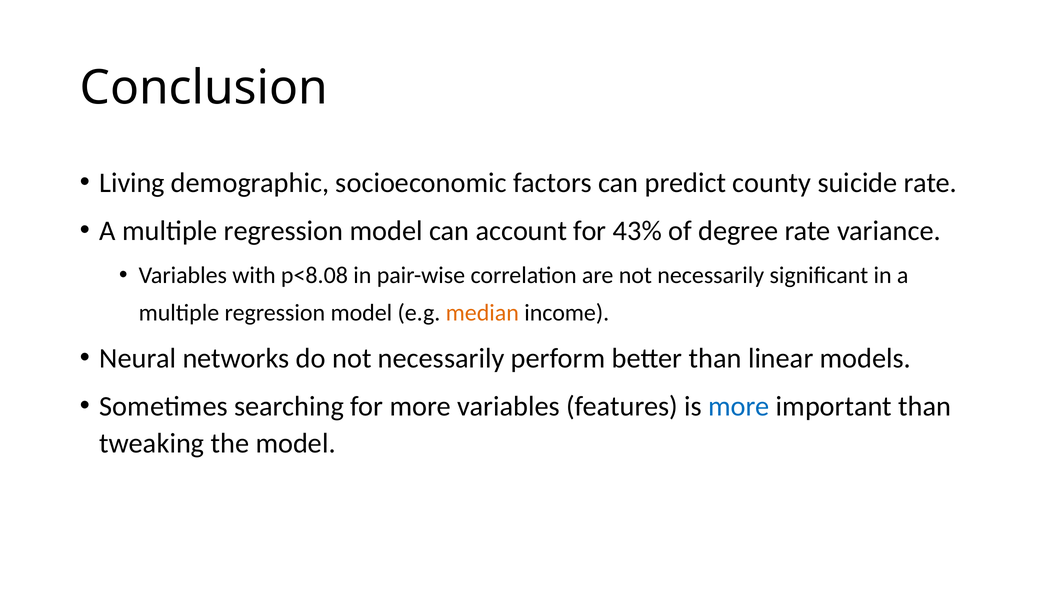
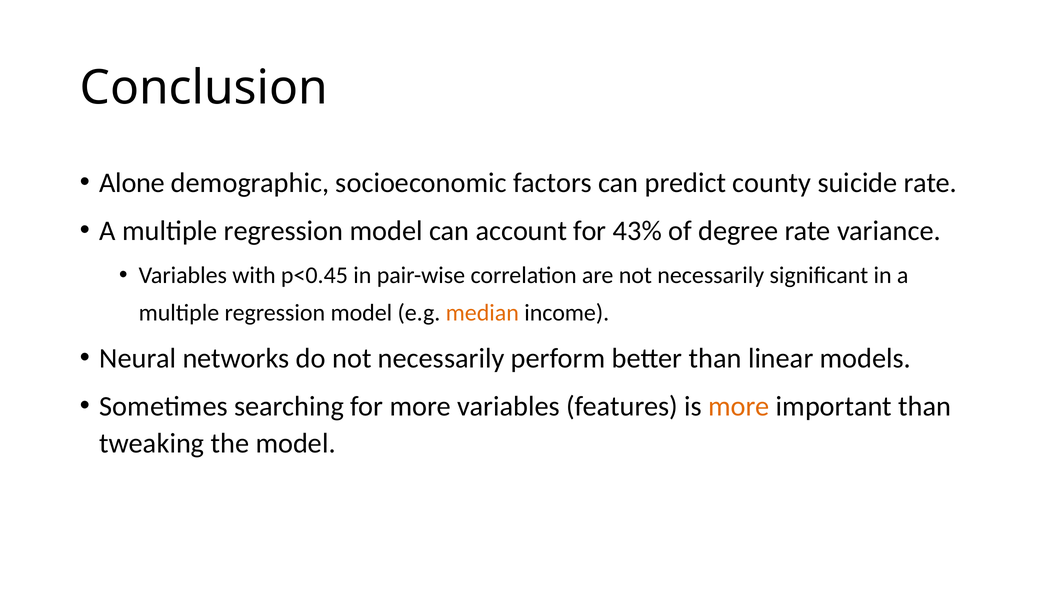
Living: Living -> Alone (132, 183)
p<8.08: p<8.08 -> p<0.45 (314, 276)
more colour: blue -> orange (739, 406)
